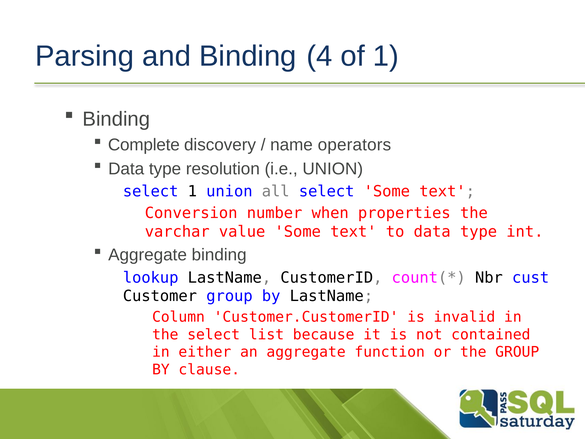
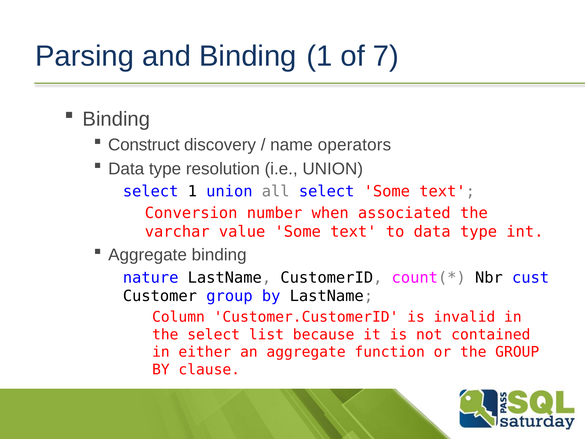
Binding 4: 4 -> 1 (319, 56)
of 1: 1 -> 7 (386, 56)
Complete: Complete -> Construct (144, 145)
properties: properties -> associated (404, 213)
lookup: lookup -> nature (151, 277)
